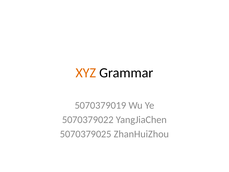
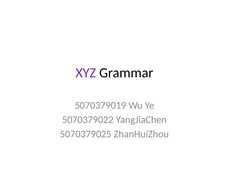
XYZ colour: orange -> purple (86, 73)
